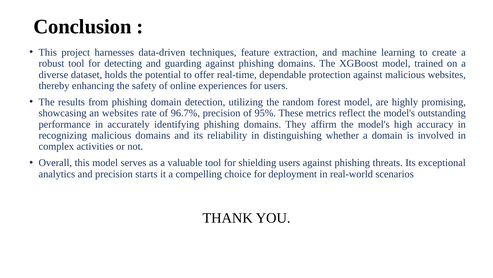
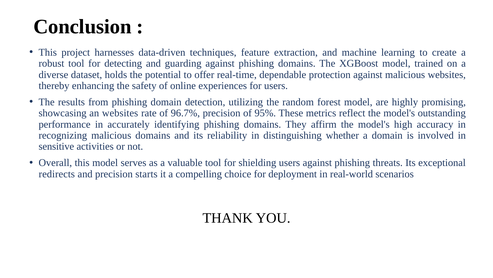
complex: complex -> sensitive (56, 146)
analytics: analytics -> redirects (57, 174)
